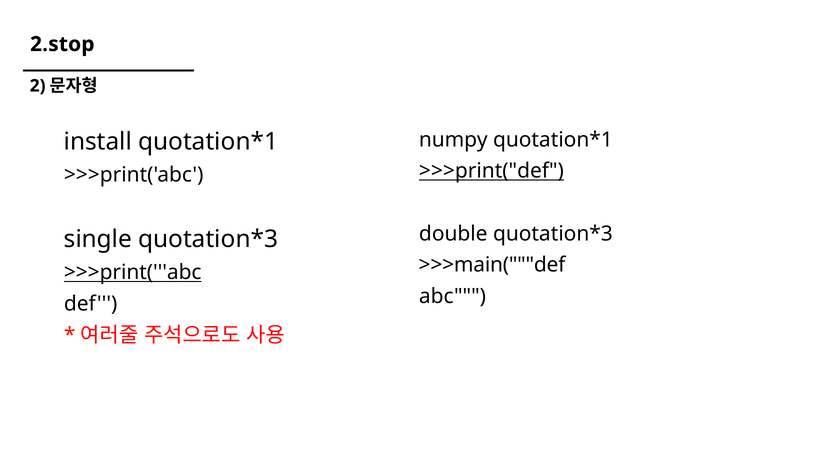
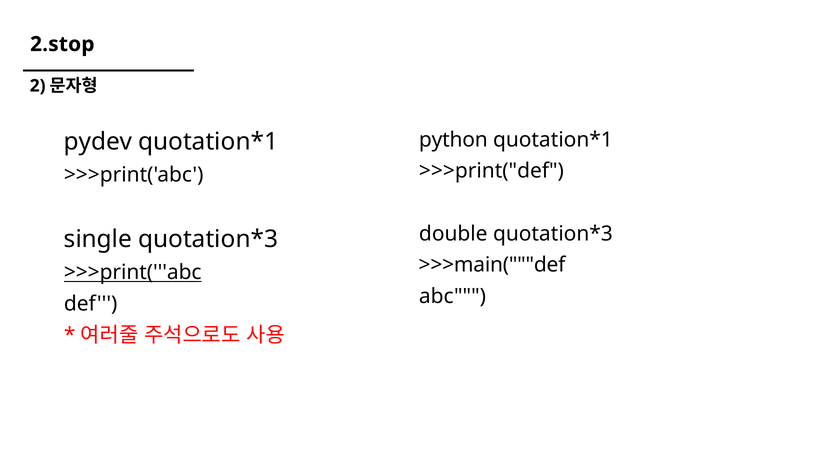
numpy: numpy -> python (453, 140)
install: install -> pydev (98, 142)
>>>print("def underline: present -> none (491, 171)
